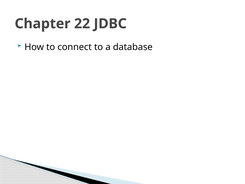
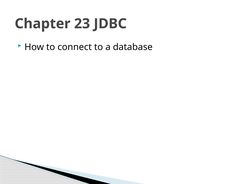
22: 22 -> 23 (82, 24)
